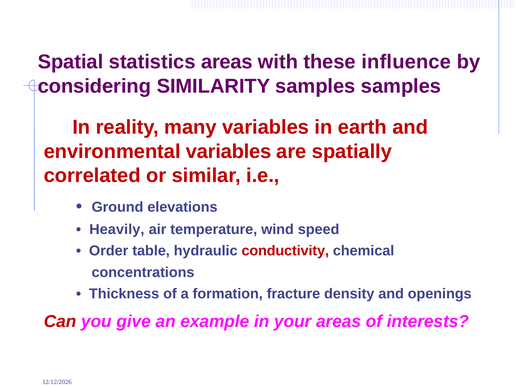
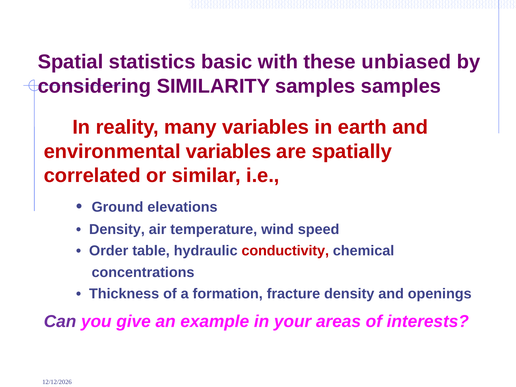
statistics areas: areas -> basic (227, 62)
influence: influence -> unbiased (406, 62)
Heavily: Heavily -> Density (117, 229)
Can colour: red -> purple (60, 322)
